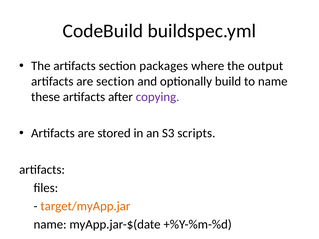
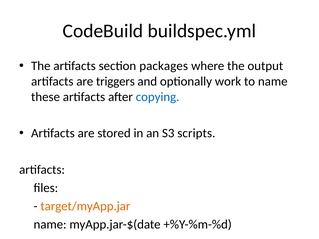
are section: section -> triggers (115, 81)
build: build -> work (228, 81)
copying colour: purple -> blue (158, 97)
